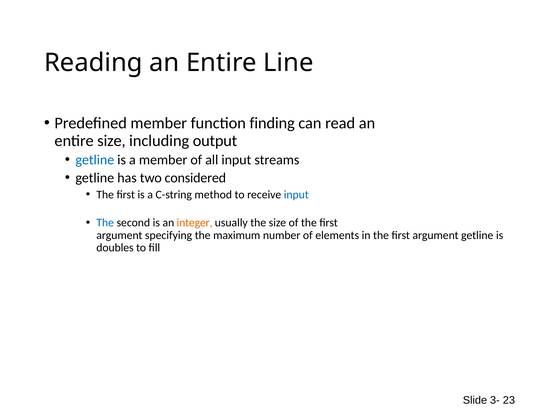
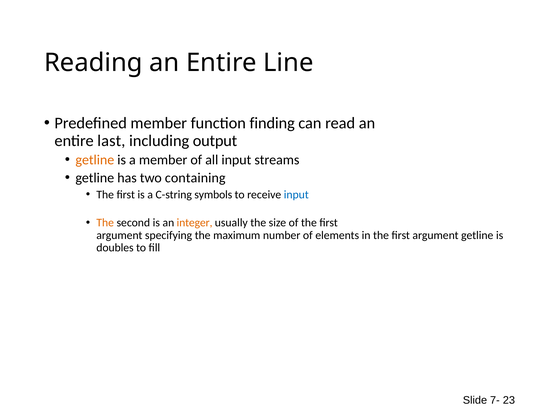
entire size: size -> last (111, 141)
getline colour: blue -> orange (95, 160)
considered: considered -> containing (195, 178)
method: method -> symbols (213, 195)
The colour: blue -> orange (105, 223)
3-: 3- -> 7- (495, 400)
